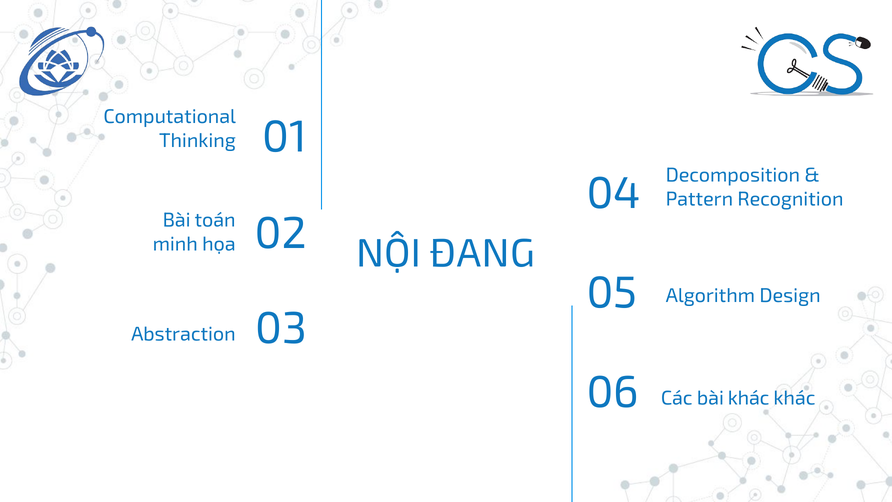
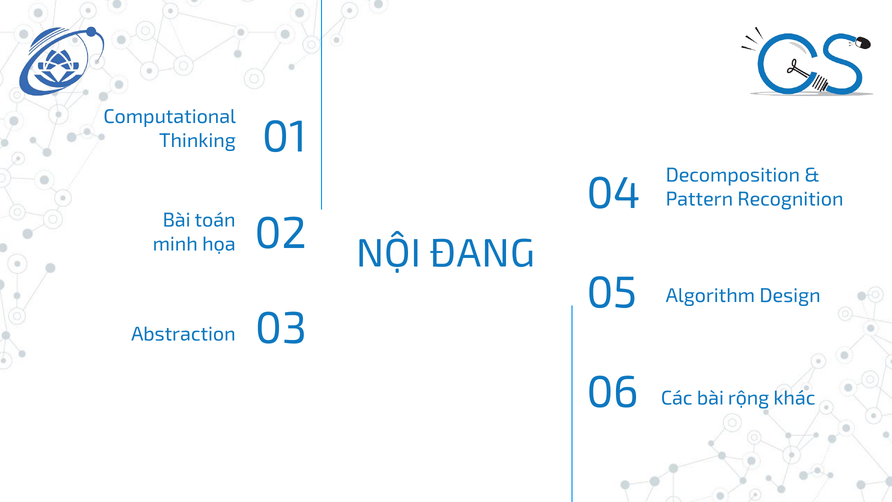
bài khác: khác -> rộng (749, 398)
